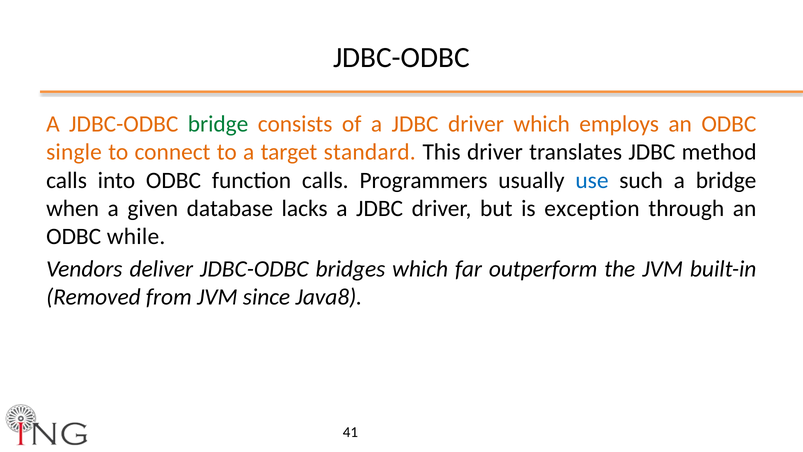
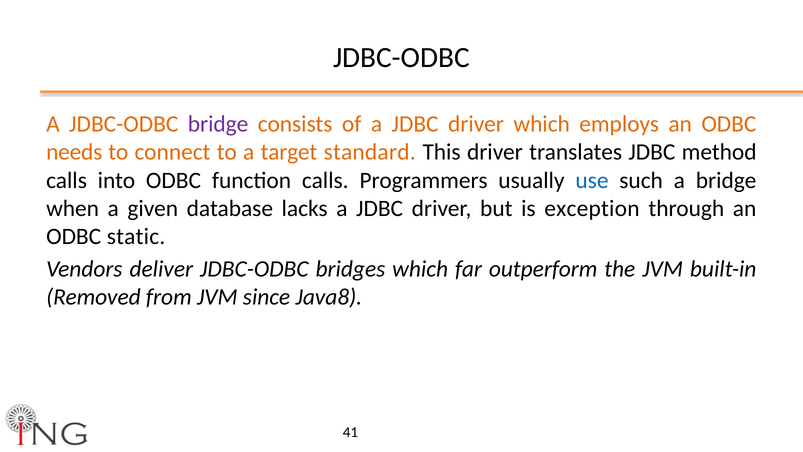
bridge colour: green -> purple (218, 124)
single: single -> needs (74, 152)
while: while -> static (136, 236)
